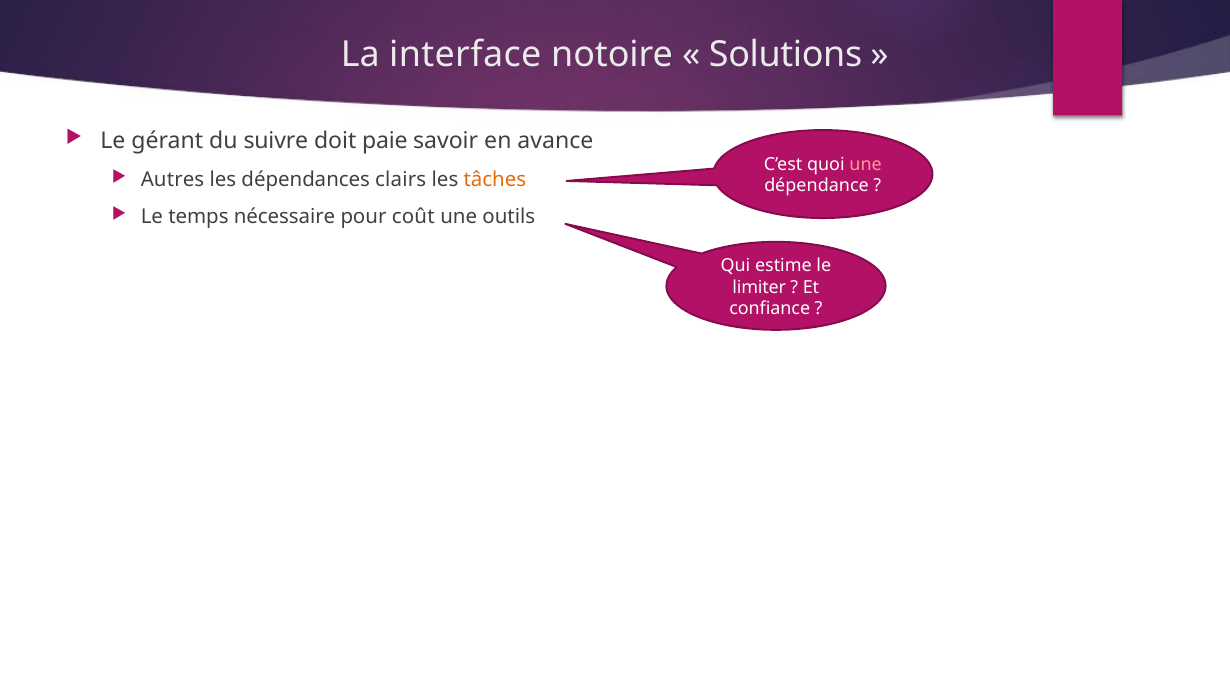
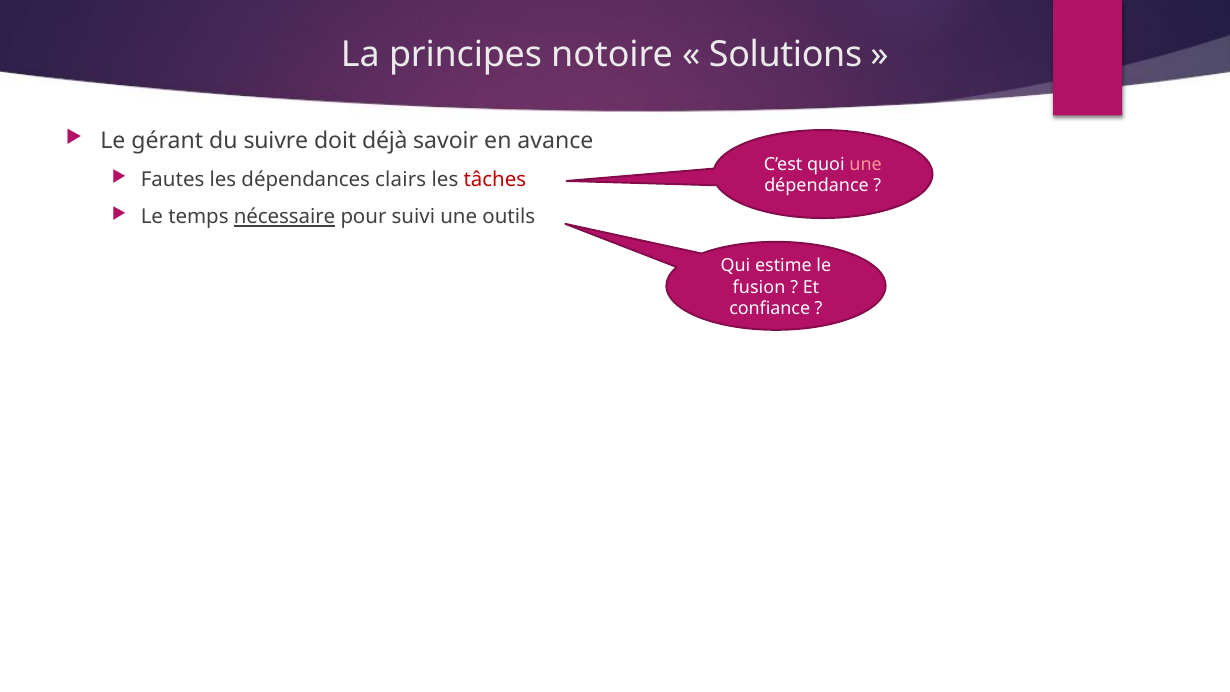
interface: interface -> principes (466, 55)
paie: paie -> déjà (385, 141)
Autres: Autres -> Fautes (173, 180)
tâches colour: orange -> red (495, 180)
nécessaire underline: none -> present (285, 217)
coût: coût -> suivi (413, 217)
limiter: limiter -> fusion (759, 287)
